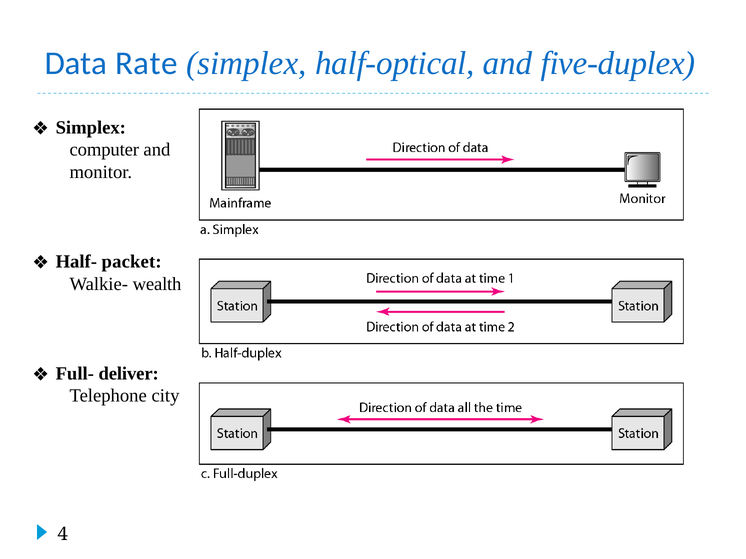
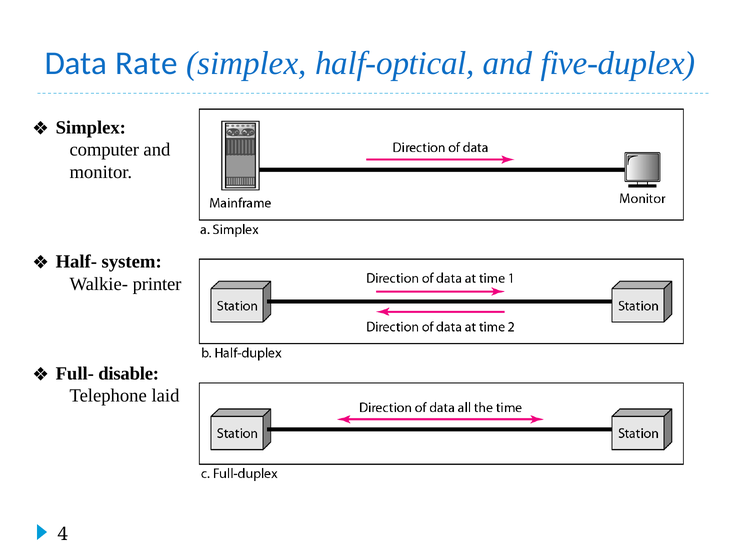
packet: packet -> system (132, 262)
wealth: wealth -> printer (157, 284)
deliver: deliver -> disable (129, 374)
city: city -> laid (166, 396)
